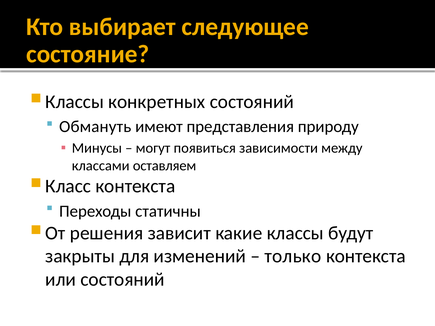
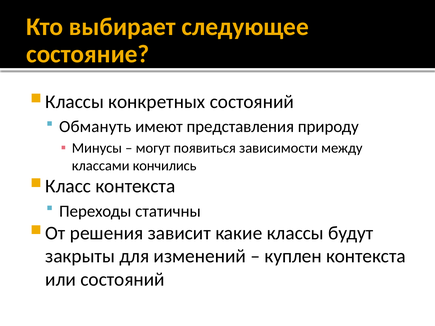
оставляем: оставляем -> кончились (165, 166)
только: только -> куплен (293, 256)
